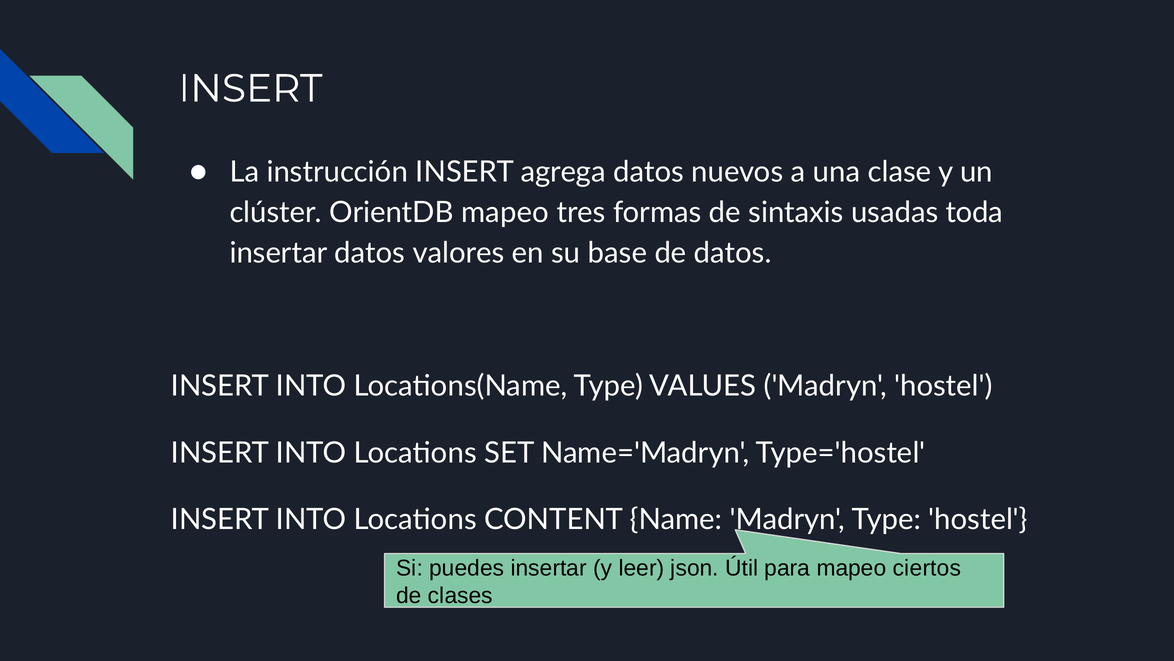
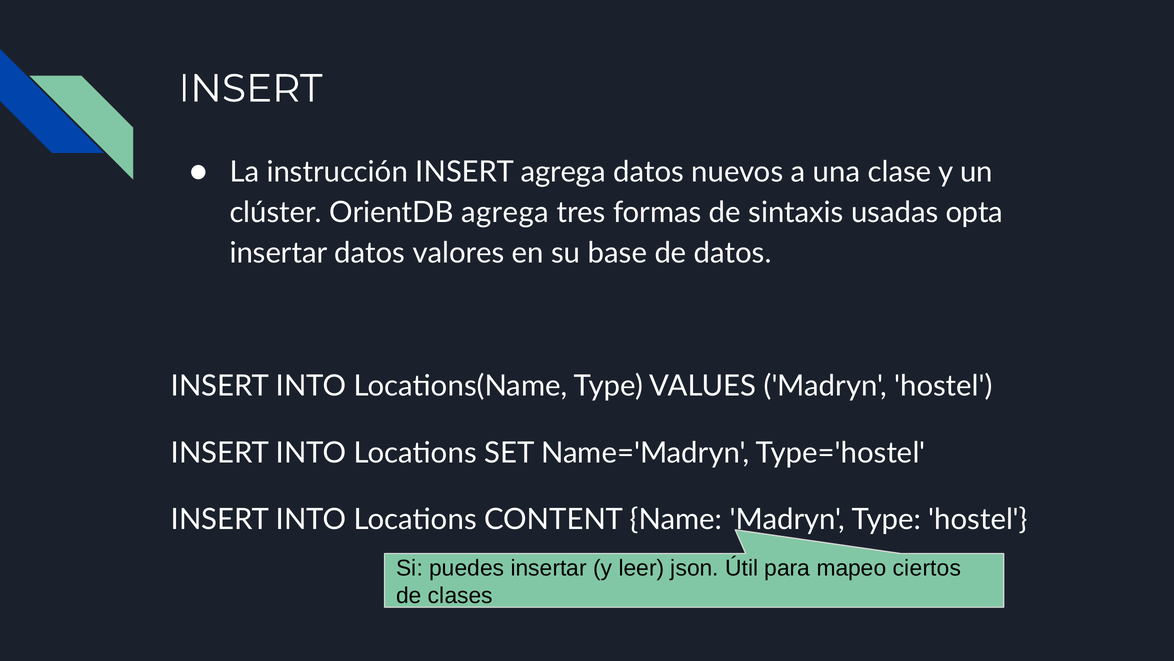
OrientDB mapeo: mapeo -> agrega (505, 212)
toda: toda -> opta (974, 212)
